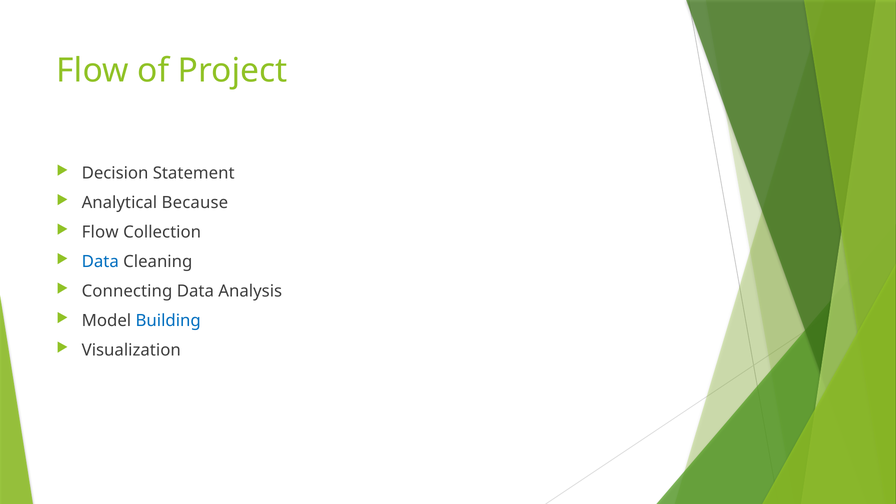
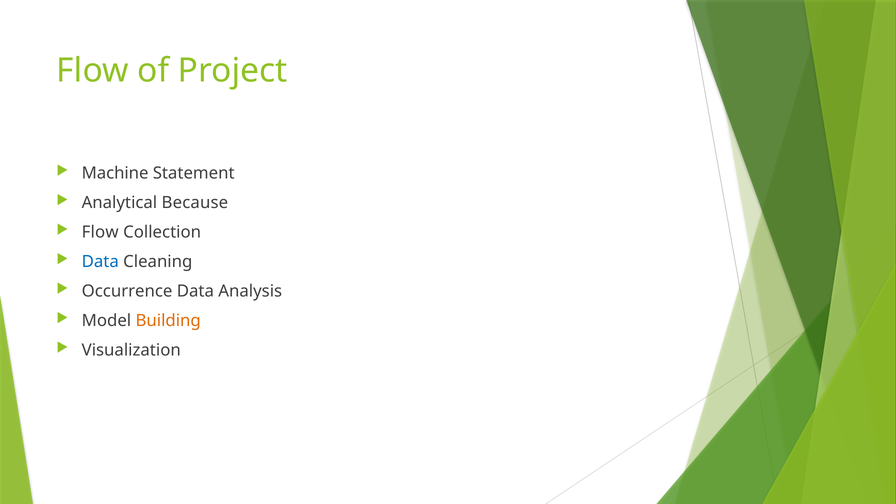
Decision: Decision -> Machine (115, 173)
Connecting: Connecting -> Occurrence (127, 291)
Building colour: blue -> orange (168, 321)
